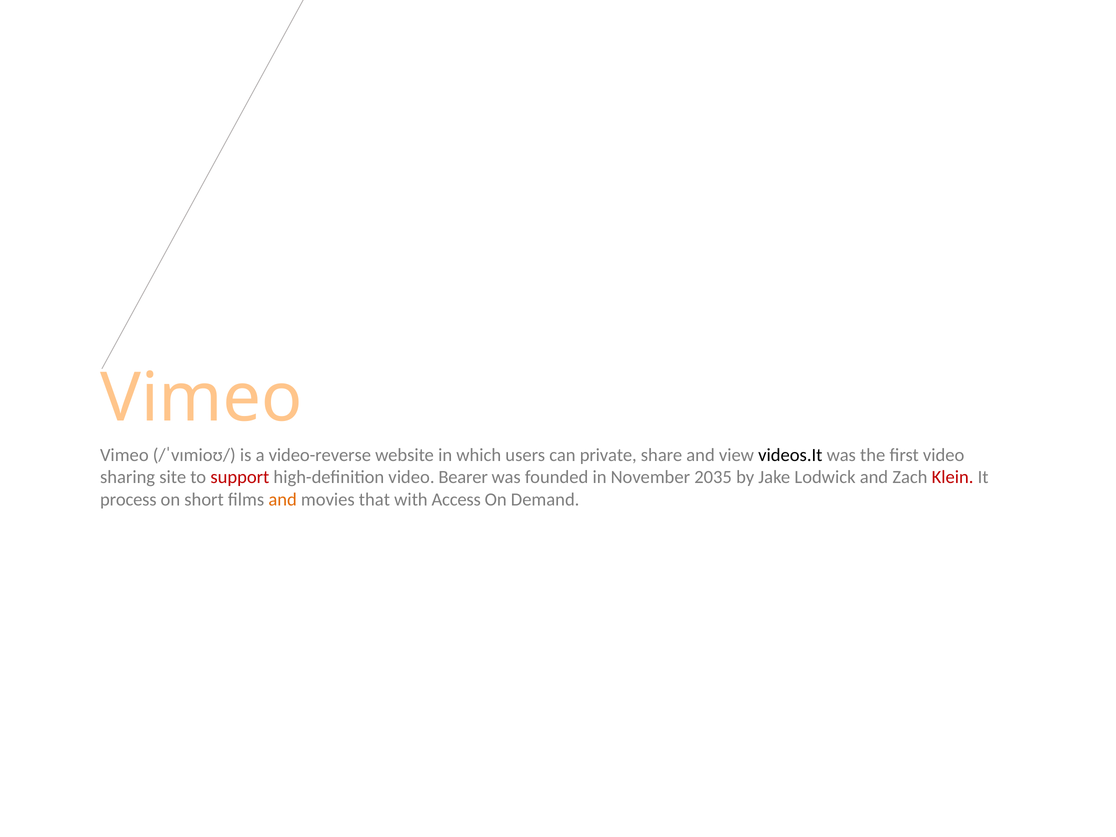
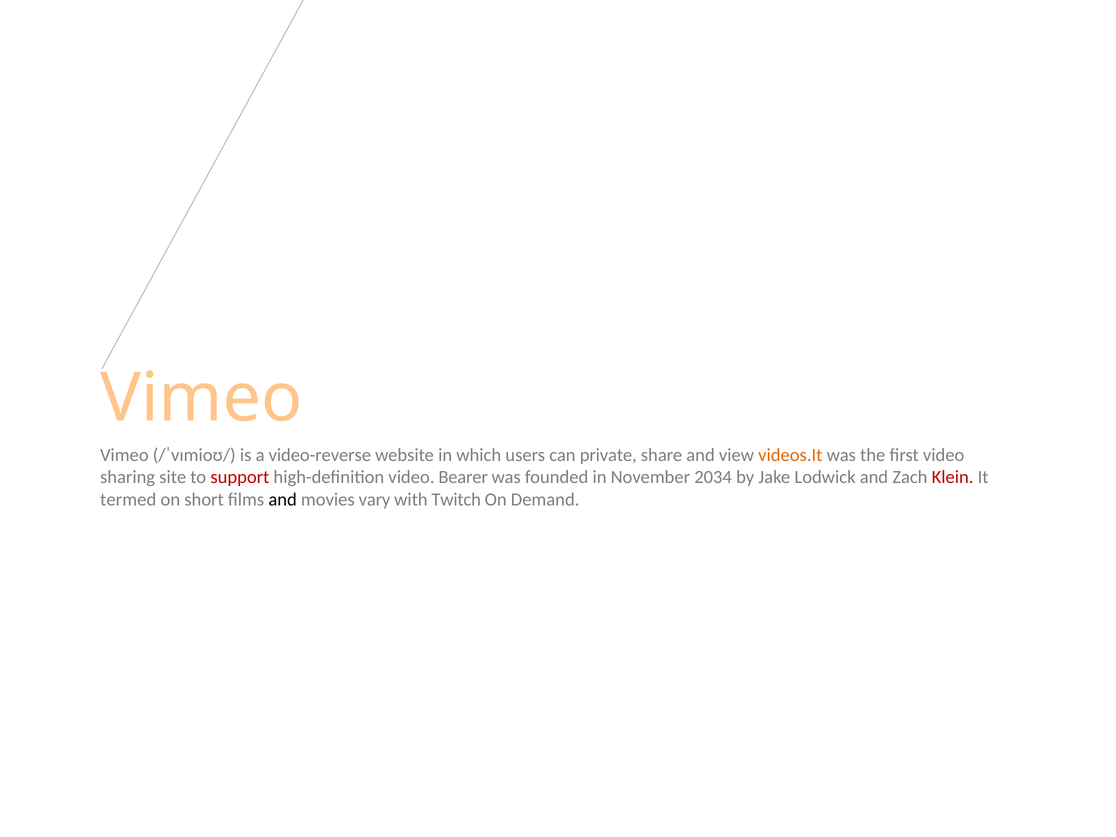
videos.It colour: black -> orange (790, 455)
2035: 2035 -> 2034 (713, 477)
process: process -> termed (128, 500)
and colour: orange -> black (283, 500)
that: that -> vary (375, 500)
Access: Access -> Twitch (456, 500)
